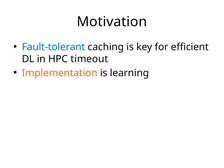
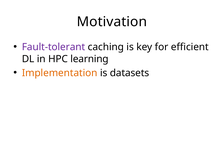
Fault-tolerant colour: blue -> purple (54, 47)
timeout: timeout -> learning (89, 59)
learning: learning -> datasets (130, 73)
